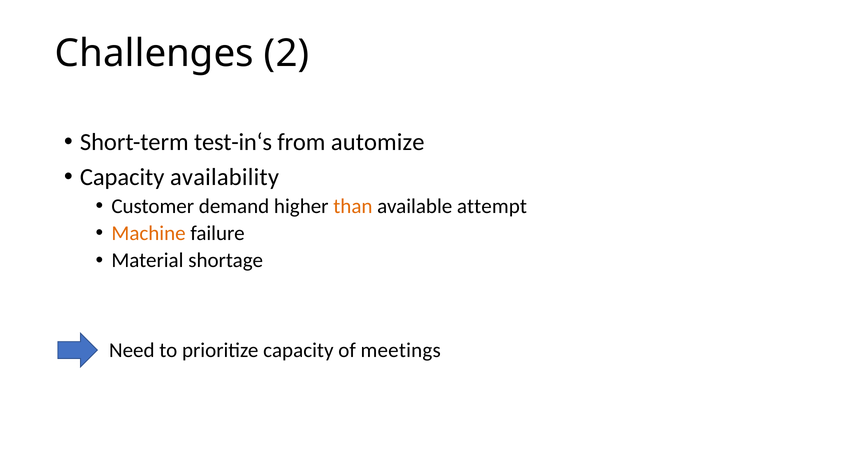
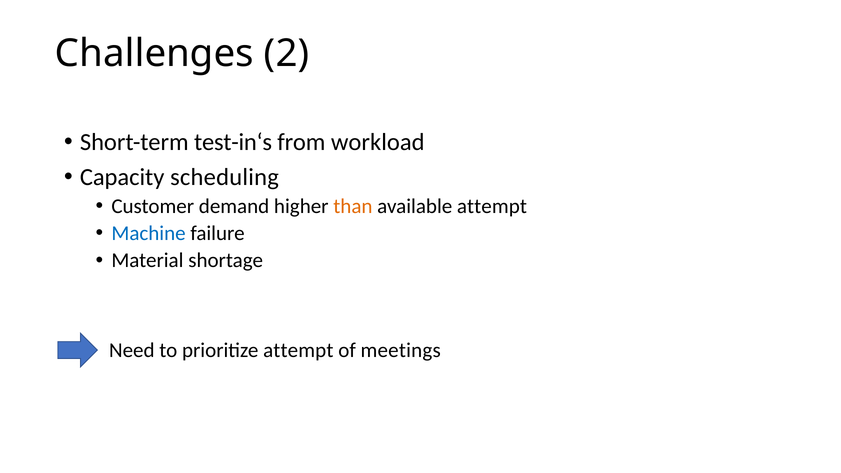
automize: automize -> workload (378, 142)
availability: availability -> scheduling (224, 177)
Machine colour: orange -> blue (149, 233)
prioritize capacity: capacity -> attempt (298, 350)
